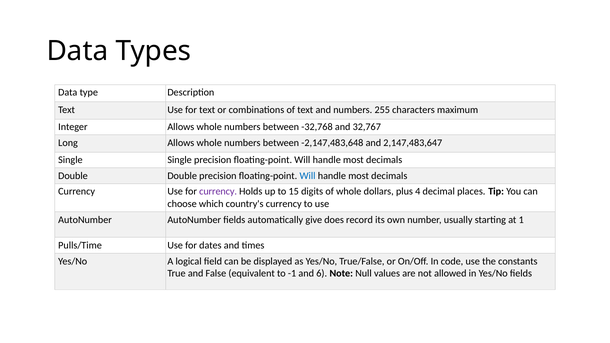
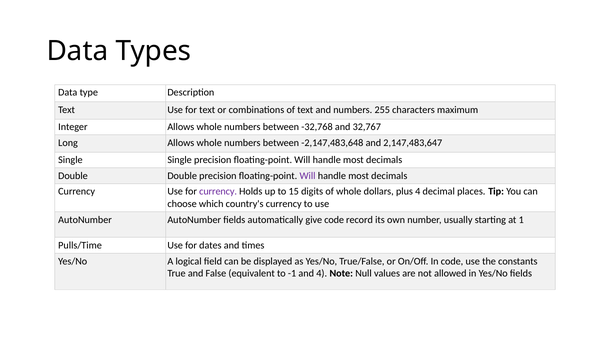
Will colour: blue -> purple (308, 176)
give does: does -> code (334, 220)
and 6: 6 -> 4 (322, 274)
